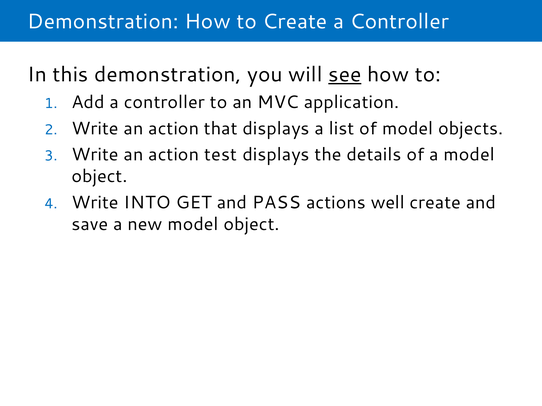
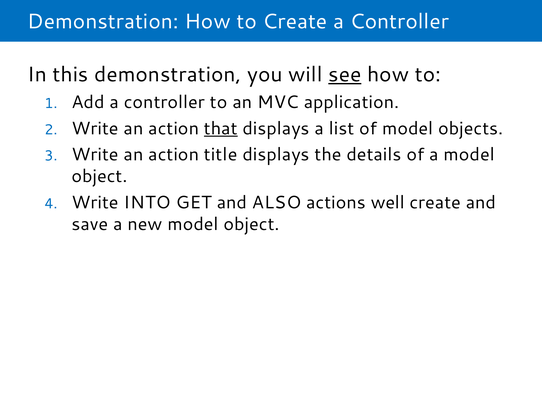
that underline: none -> present (221, 129)
test: test -> title (221, 155)
PASS: PASS -> ALSO (277, 203)
